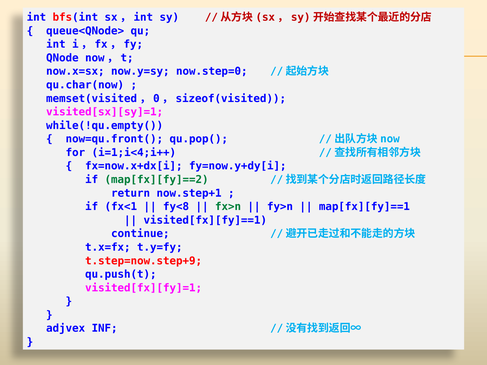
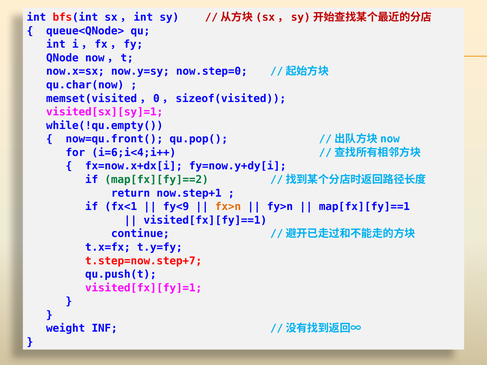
i=1;i<4;i++: i=1;i<4;i++ -> i=6;i<4;i++ (134, 153)
fy<8: fy<8 -> fy<9 (176, 207)
fx>n colour: green -> orange (228, 207)
t.step=now.step+9: t.step=now.step+9 -> t.step=now.step+7 (144, 261)
adjvex: adjvex -> weight (66, 329)
